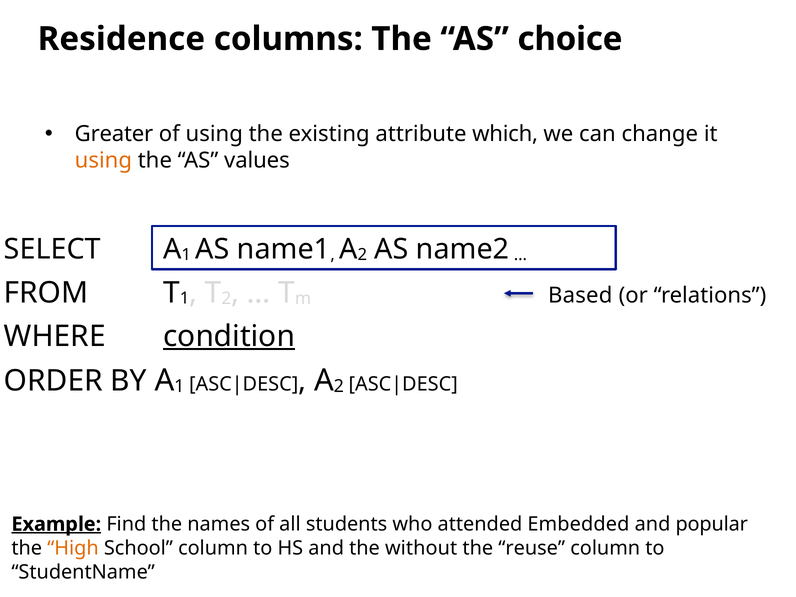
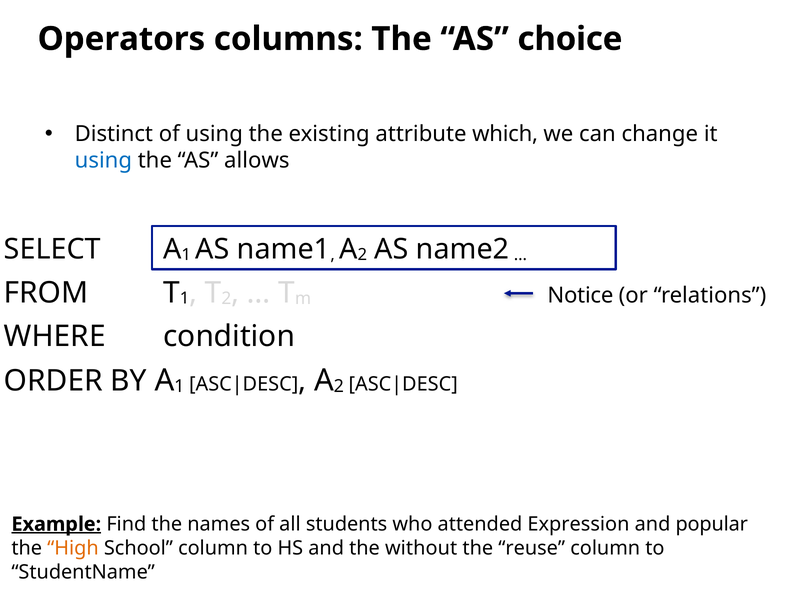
Residence: Residence -> Operators (121, 39)
Greater: Greater -> Distinct (114, 134)
using colour: orange -> blue (103, 161)
values: values -> allows (257, 161)
Based: Based -> Notice (580, 295)
condition underline: present -> none (229, 336)
Embedded: Embedded -> Expression (578, 524)
